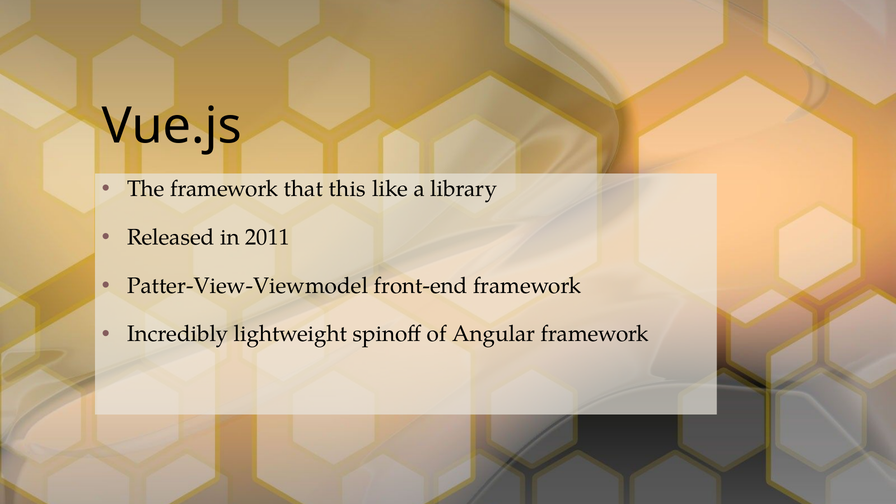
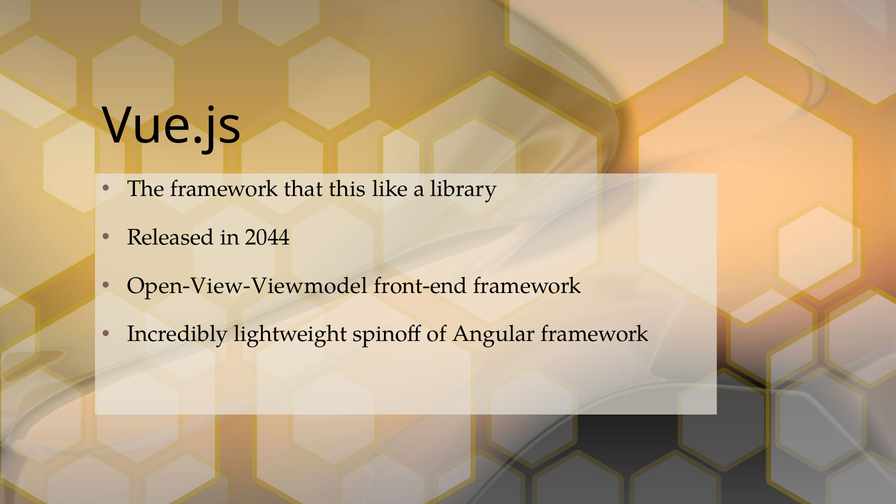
2011: 2011 -> 2044 (268, 237)
Patter-View-Viewmodel: Patter-View-Viewmodel -> Open-View-Viewmodel (247, 286)
